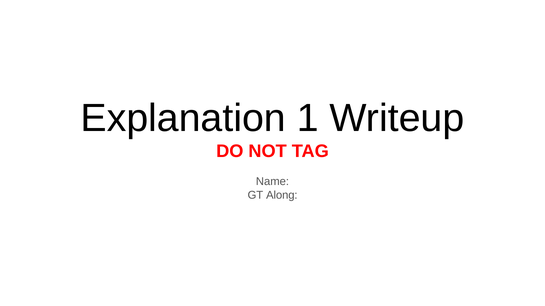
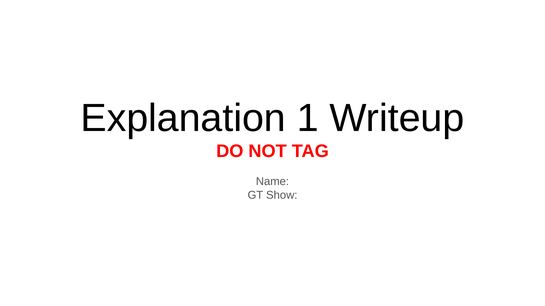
Along: Along -> Show (282, 195)
